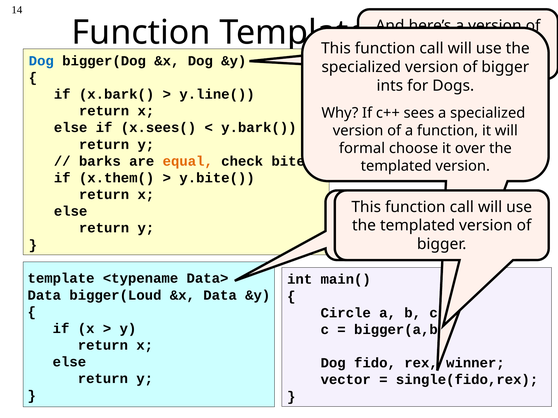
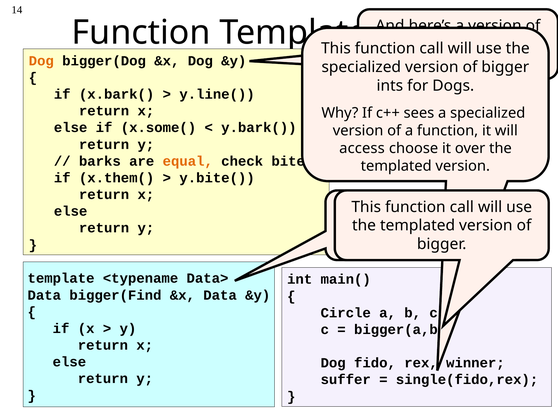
Dog colour: blue -> orange (41, 61)
x.sees(: x.sees( -> x.some( (158, 128)
formal: formal -> access (362, 148)
bigger(Loud: bigger(Loud -> bigger(Find (115, 295)
vector: vector -> suffer (346, 380)
